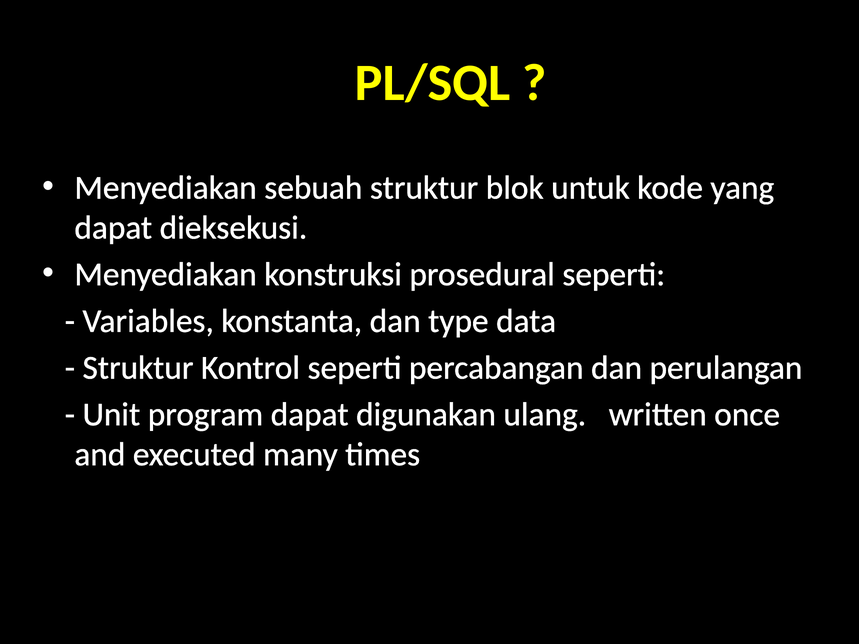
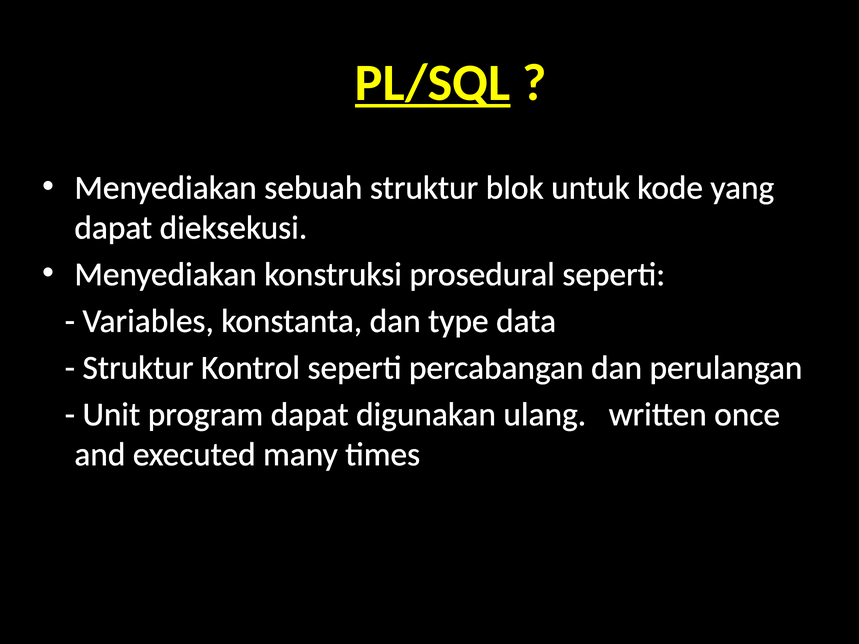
PL/SQL underline: none -> present (433, 83)
